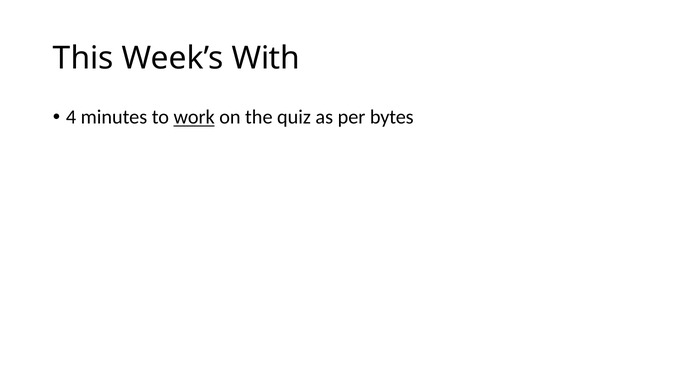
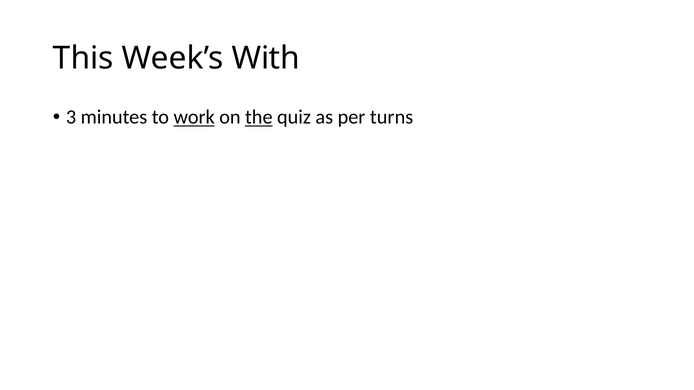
4: 4 -> 3 (71, 117)
the underline: none -> present (259, 117)
bytes: bytes -> turns (392, 117)
